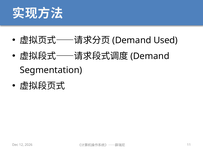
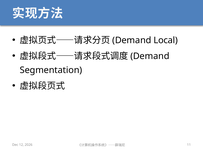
Used: Used -> Local (166, 40)
